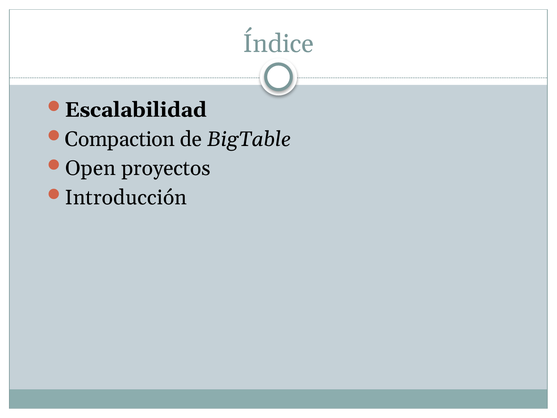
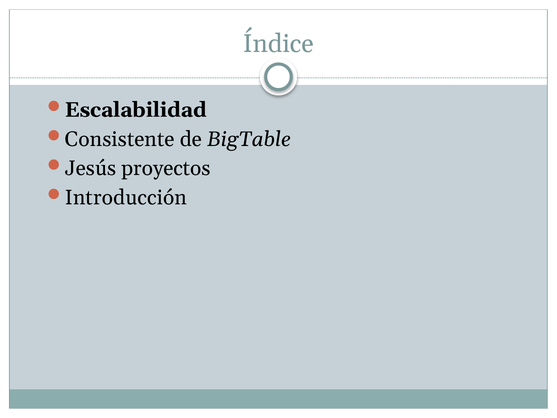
Compaction: Compaction -> Consistente (120, 139)
Open: Open -> Jesús (91, 168)
